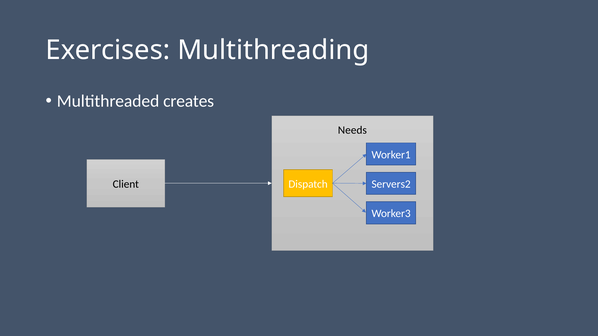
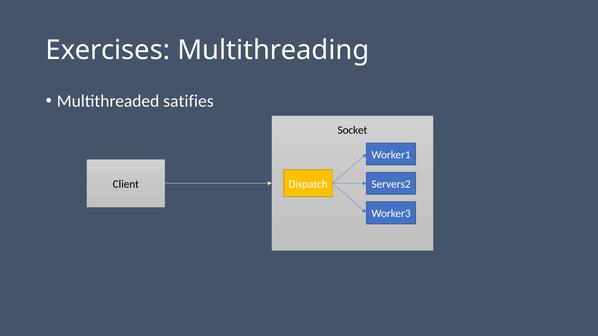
creates: creates -> satifies (188, 101)
Needs: Needs -> Socket (352, 130)
